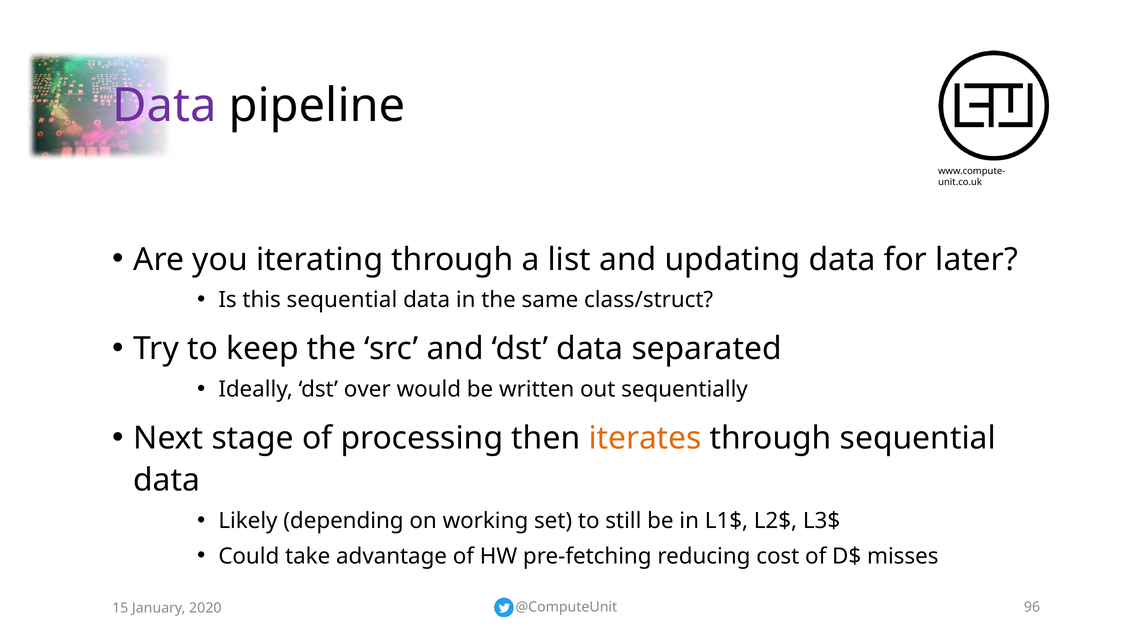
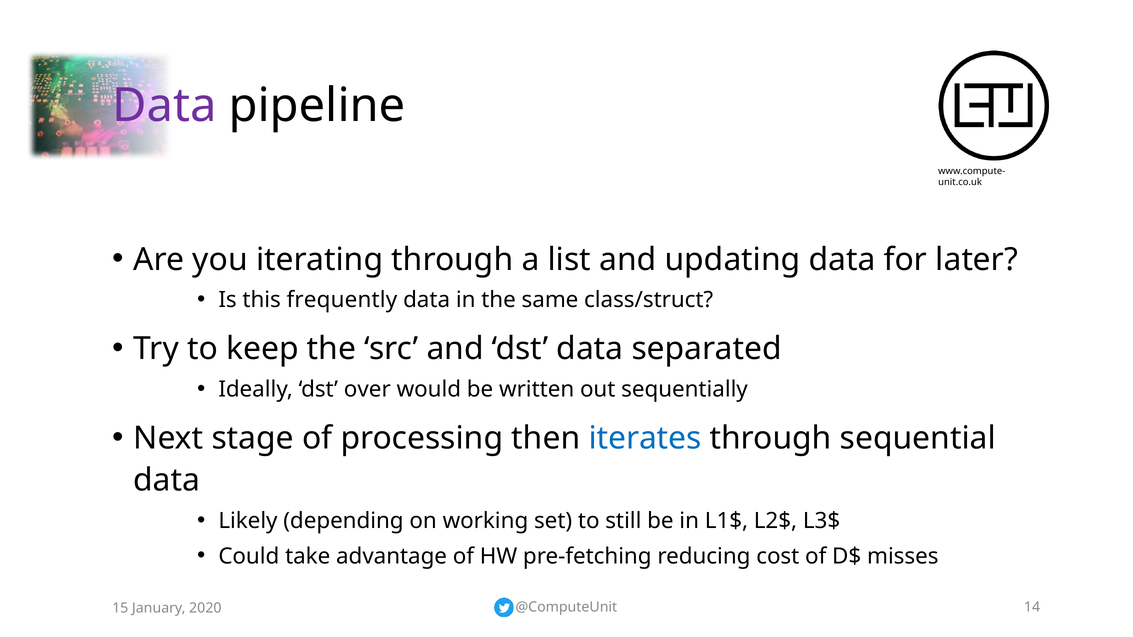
this sequential: sequential -> frequently (342, 300)
iterates colour: orange -> blue (645, 438)
96: 96 -> 14 (1032, 607)
